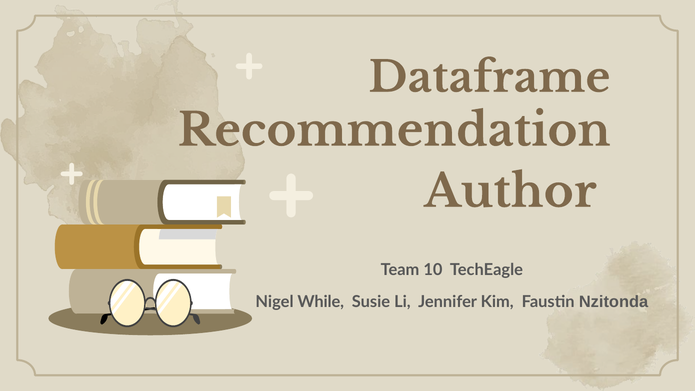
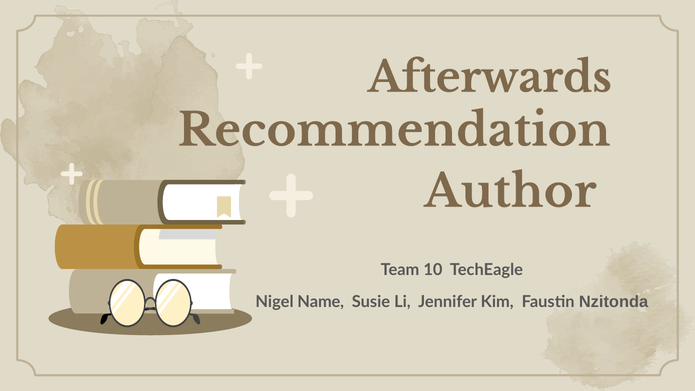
Dataframe: Dataframe -> Afterwards (490, 78)
While: While -> Name (321, 302)
